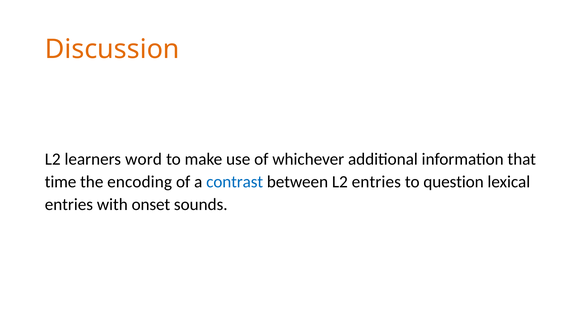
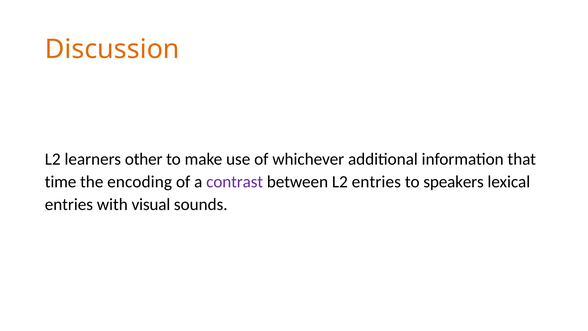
word: word -> other (144, 159)
contrast colour: blue -> purple (235, 182)
question: question -> speakers (454, 182)
onset: onset -> visual (151, 204)
